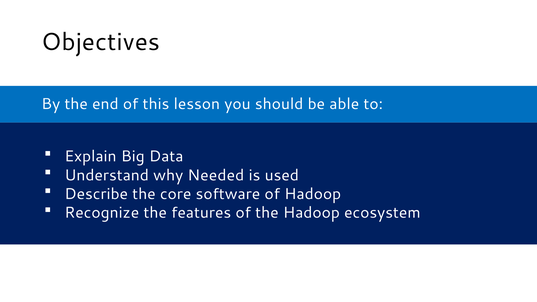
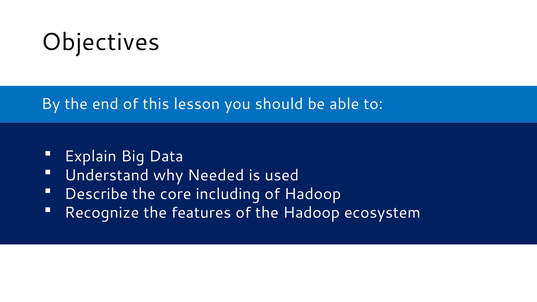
software: software -> including (228, 194)
